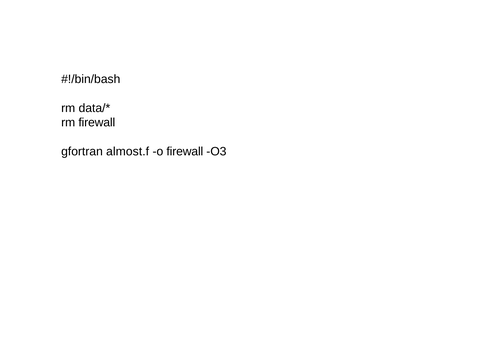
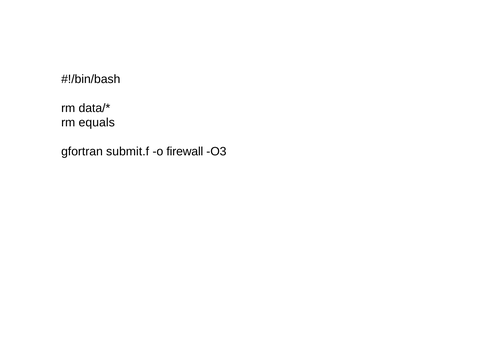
rm firewall: firewall -> equals (97, 123)
almost.f: almost.f -> submit.f (128, 152)
